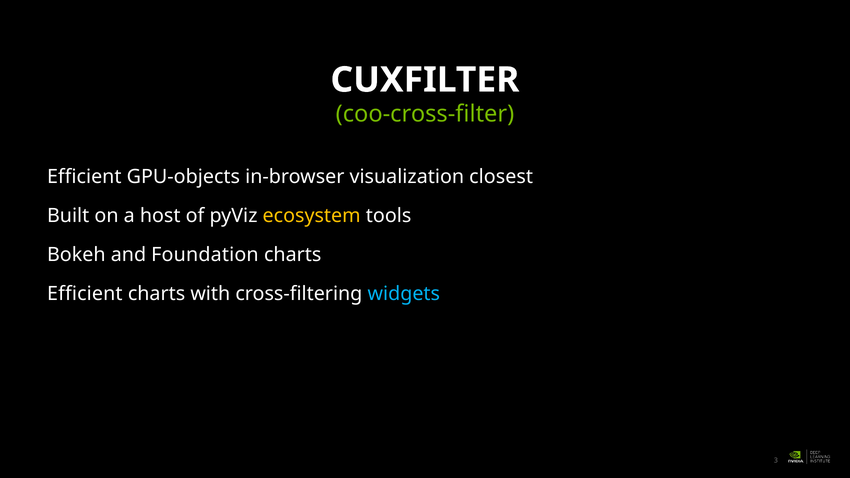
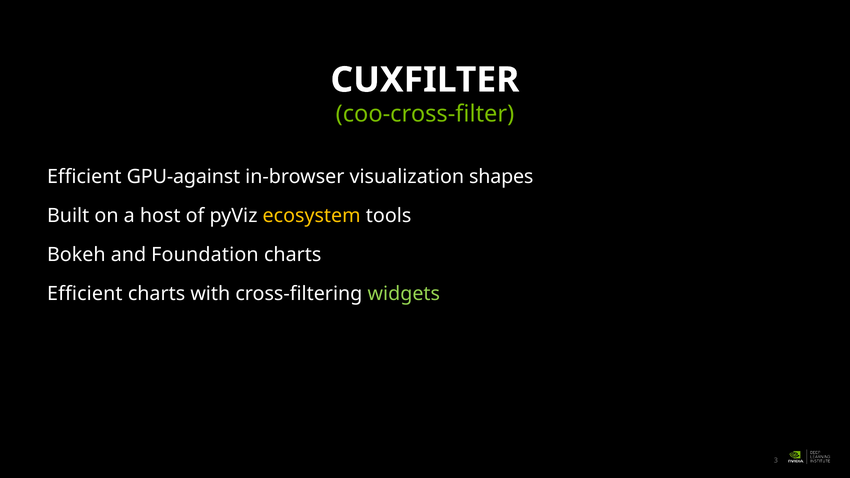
GPU-objects: GPU-objects -> GPU-against (183, 177)
closest: closest -> shapes (501, 177)
widgets colour: light blue -> light green (404, 294)
